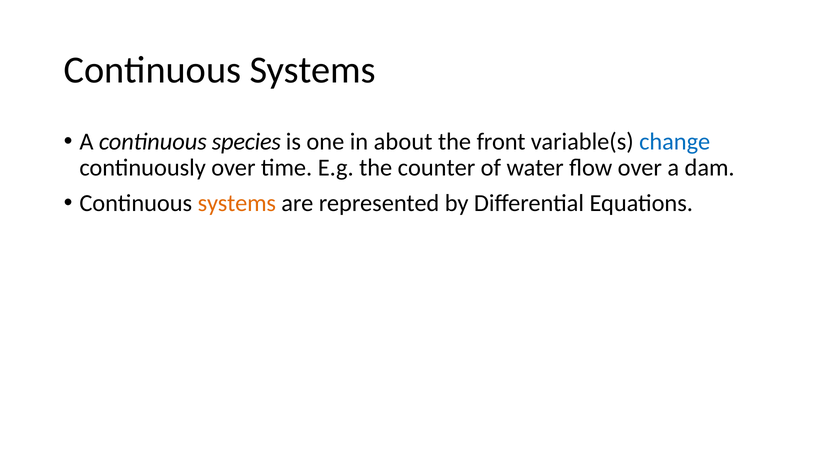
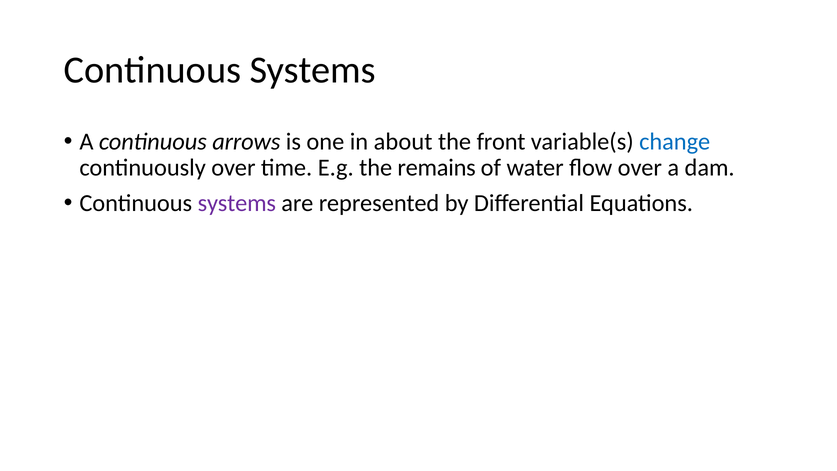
species: species -> arrows (246, 141)
counter: counter -> remains (437, 168)
systems colour: orange -> purple (237, 203)
